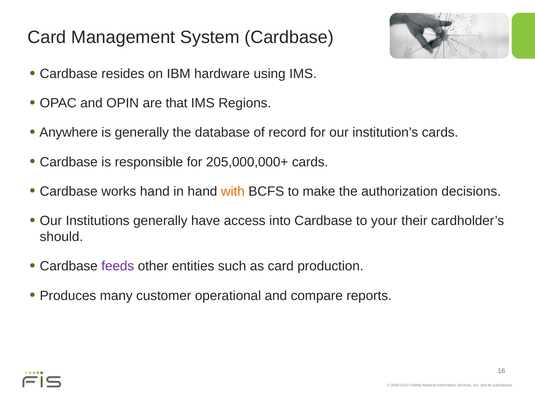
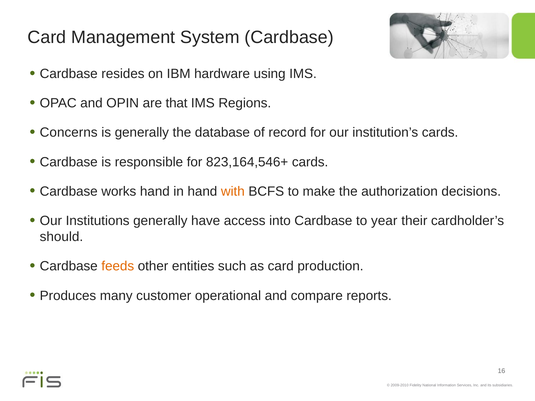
Anywhere: Anywhere -> Concerns (69, 133)
205,000,000+: 205,000,000+ -> 823,164,546+ (247, 162)
your: your -> year (384, 221)
feeds colour: purple -> orange (118, 266)
